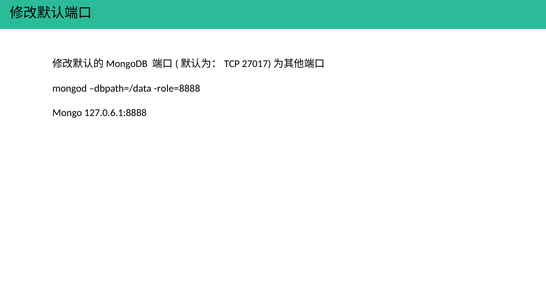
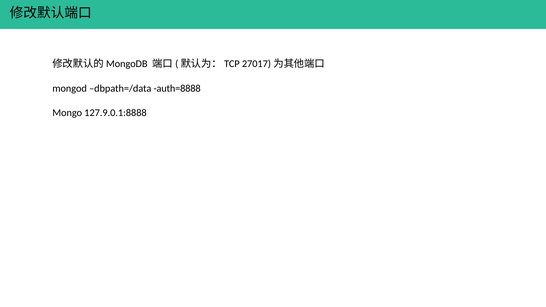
role=8888: role=8888 -> auth=8888 (177, 88)
127.0.6.1:8888: 127.0.6.1:8888 -> 127.9.0.1:8888 (115, 113)
